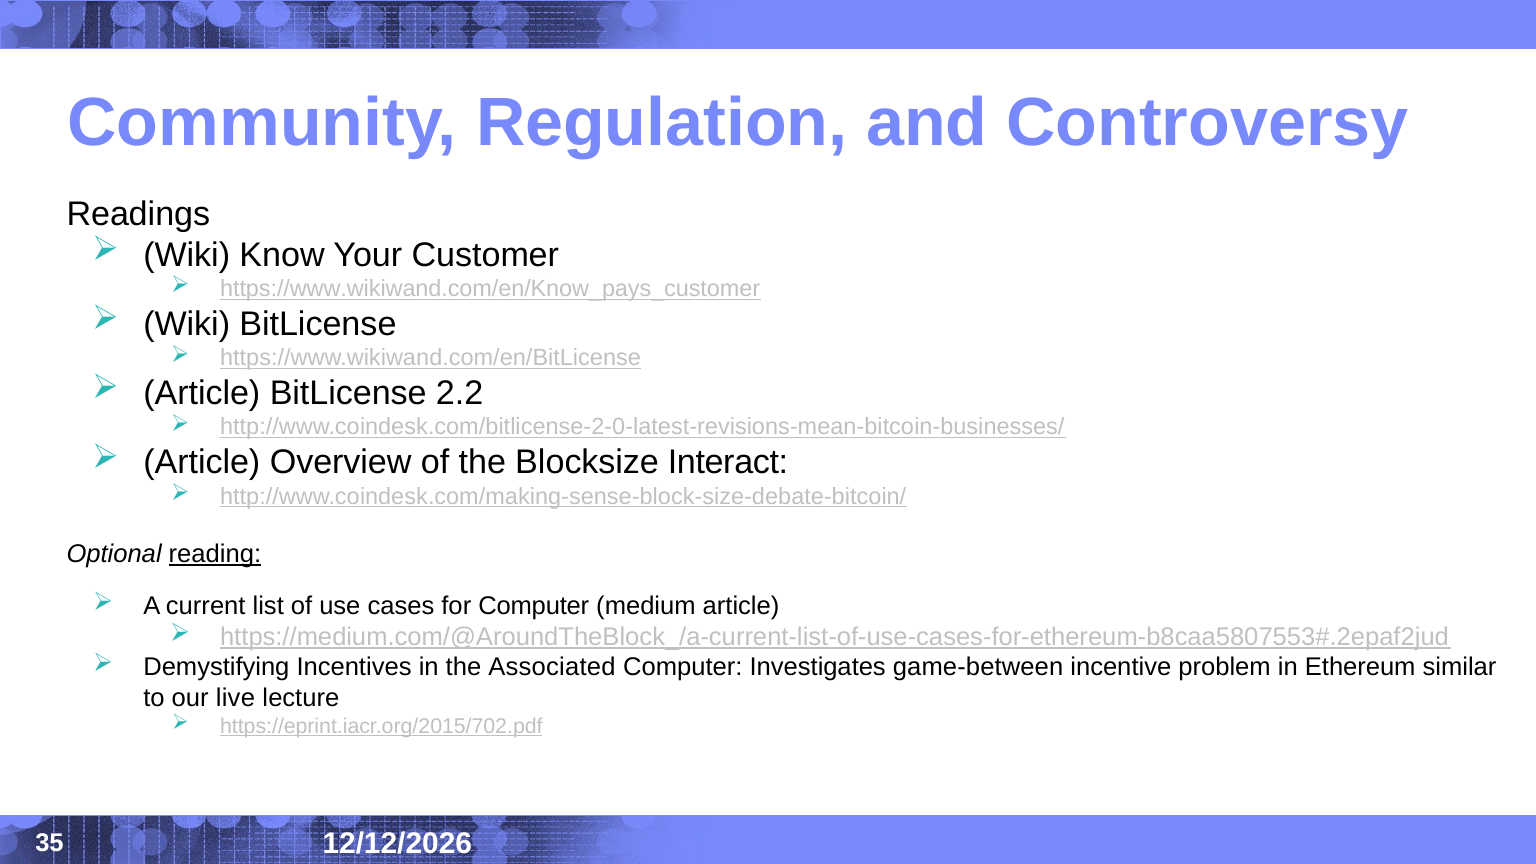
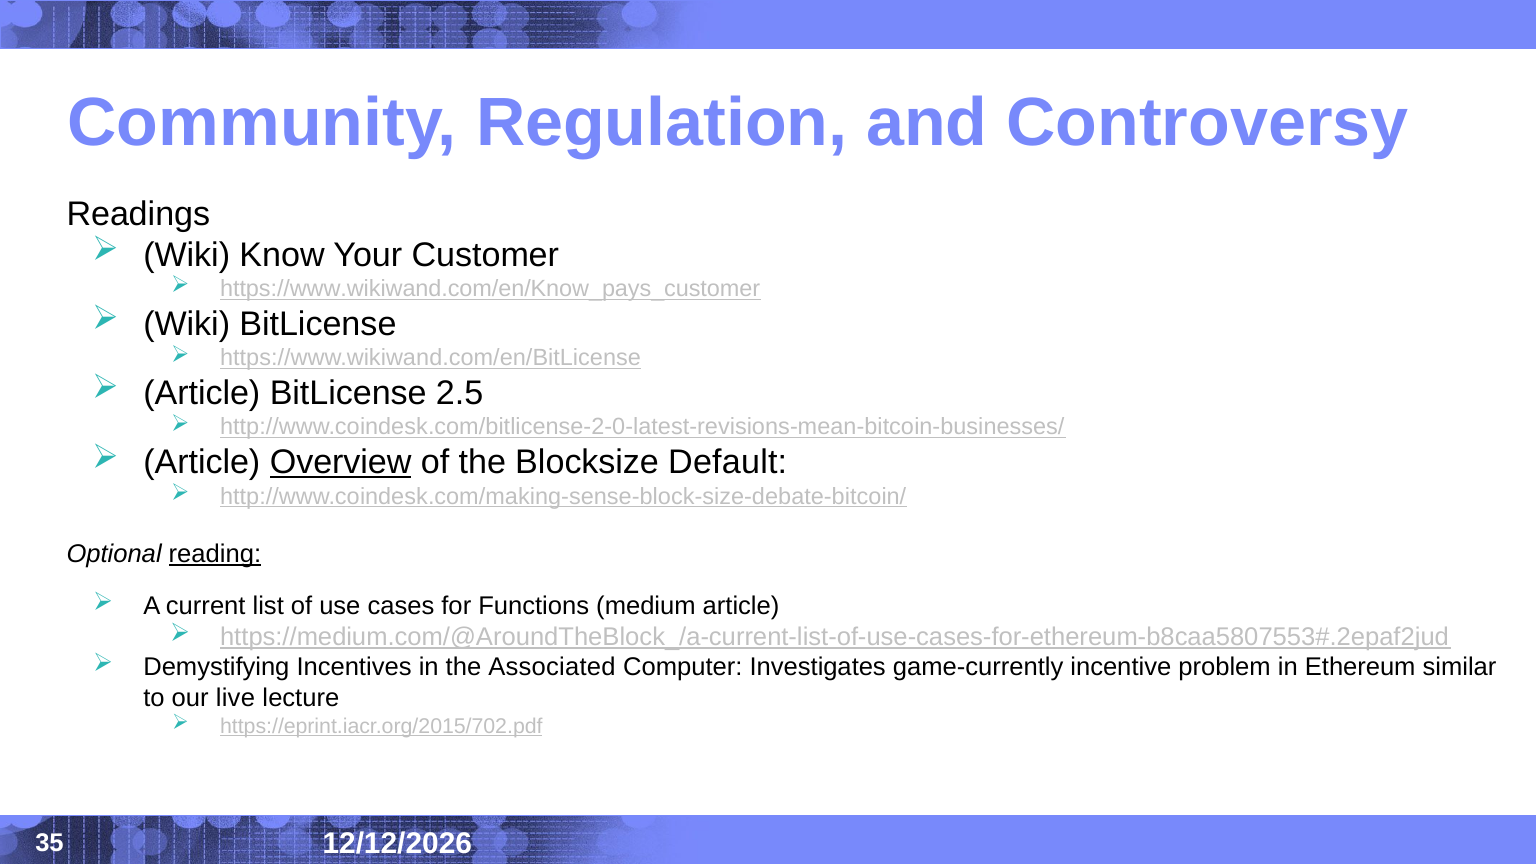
2.2: 2.2 -> 2.5 (460, 393)
Overview underline: none -> present (341, 462)
Interact: Interact -> Default (728, 462)
for Computer: Computer -> Functions (534, 606)
game-between: game-between -> game-currently (978, 668)
